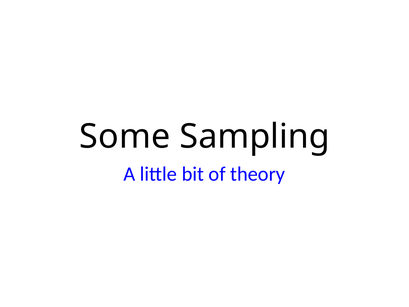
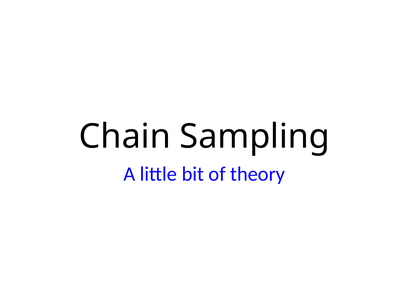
Some: Some -> Chain (125, 136)
